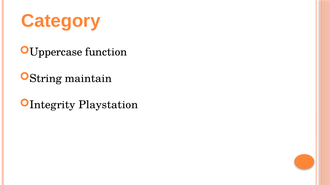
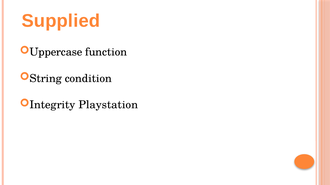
Category: Category -> Supplied (61, 21)
maintain: maintain -> condition (88, 79)
